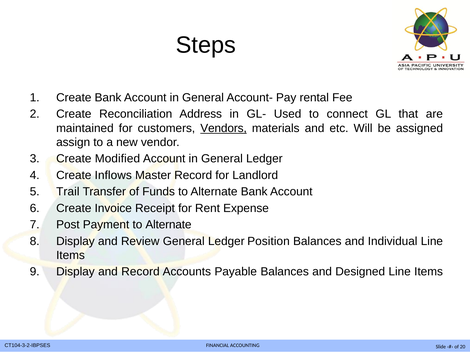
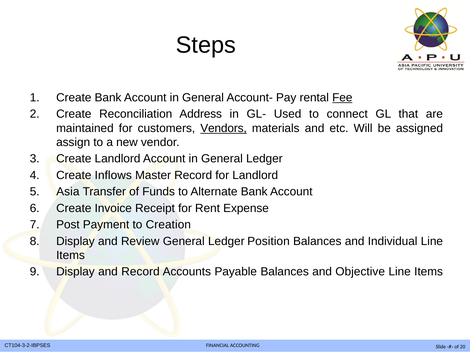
Fee underline: none -> present (342, 97)
Create Modified: Modified -> Landlord (118, 159)
Trail: Trail -> Asia (68, 191)
Payment to Alternate: Alternate -> Creation (168, 224)
Designed: Designed -> Objective (360, 271)
